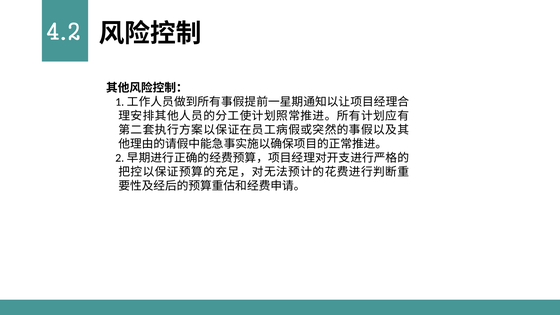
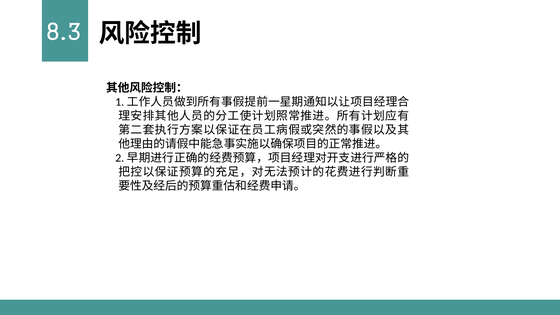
4.2: 4.2 -> 8.3 (64, 32)
